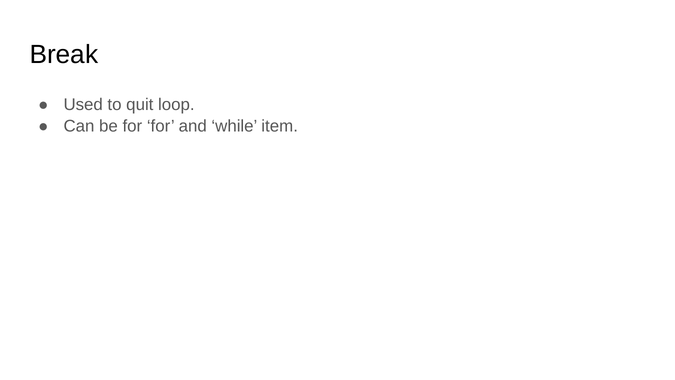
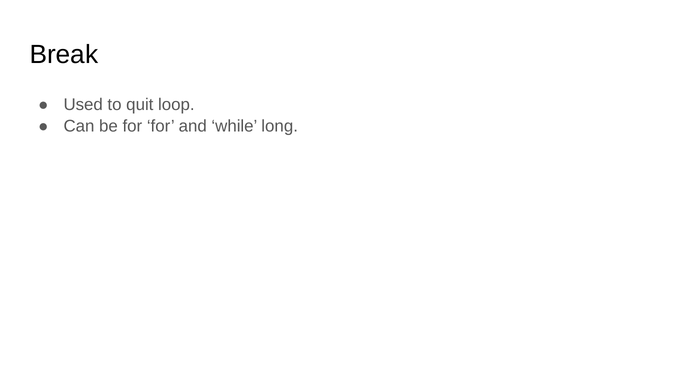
item: item -> long (280, 126)
